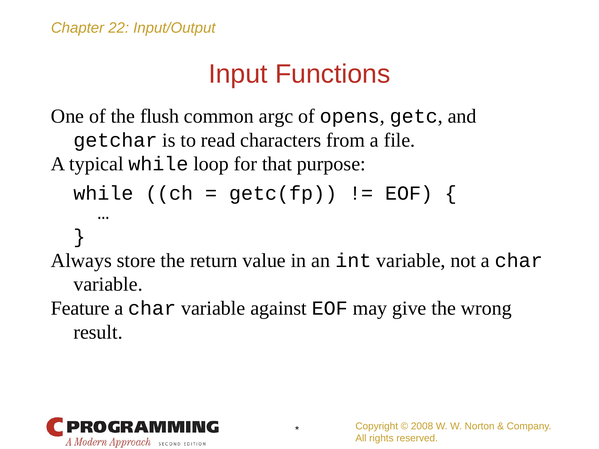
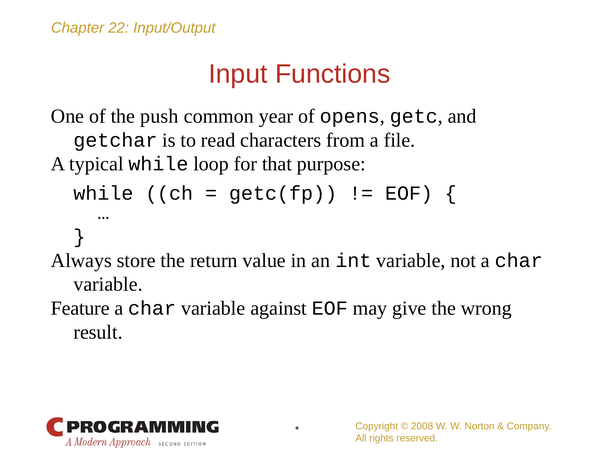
flush: flush -> push (159, 116)
argc: argc -> year (276, 116)
